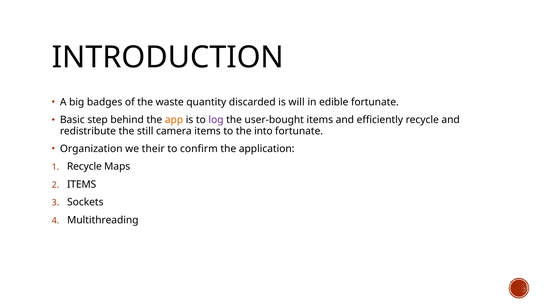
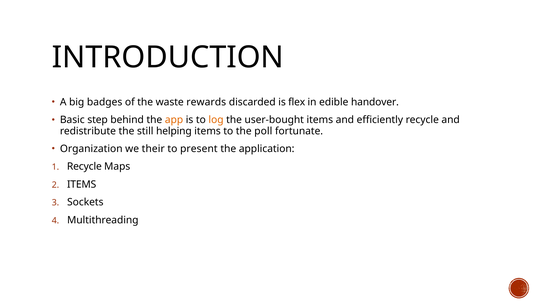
quantity: quantity -> rewards (206, 102)
will: will -> flex (297, 102)
edible fortunate: fortunate -> handover (375, 102)
log colour: purple -> orange (216, 120)
camera: camera -> helping (174, 131)
into: into -> poll (263, 131)
confirm: confirm -> present (199, 149)
